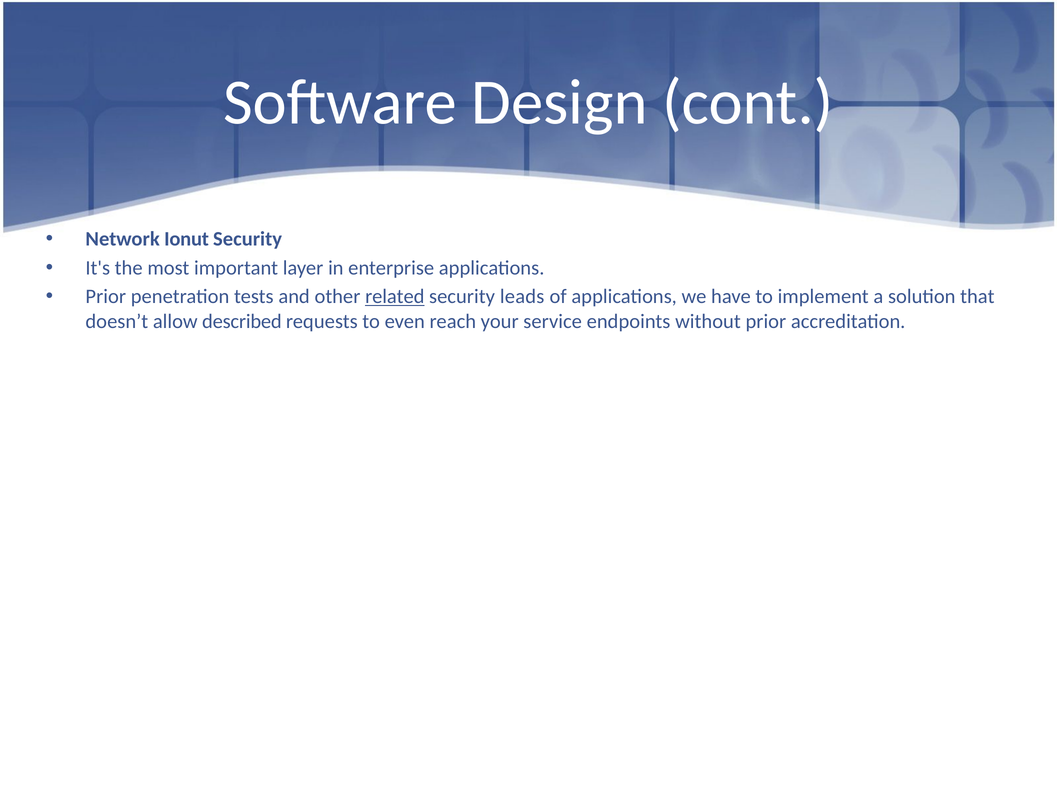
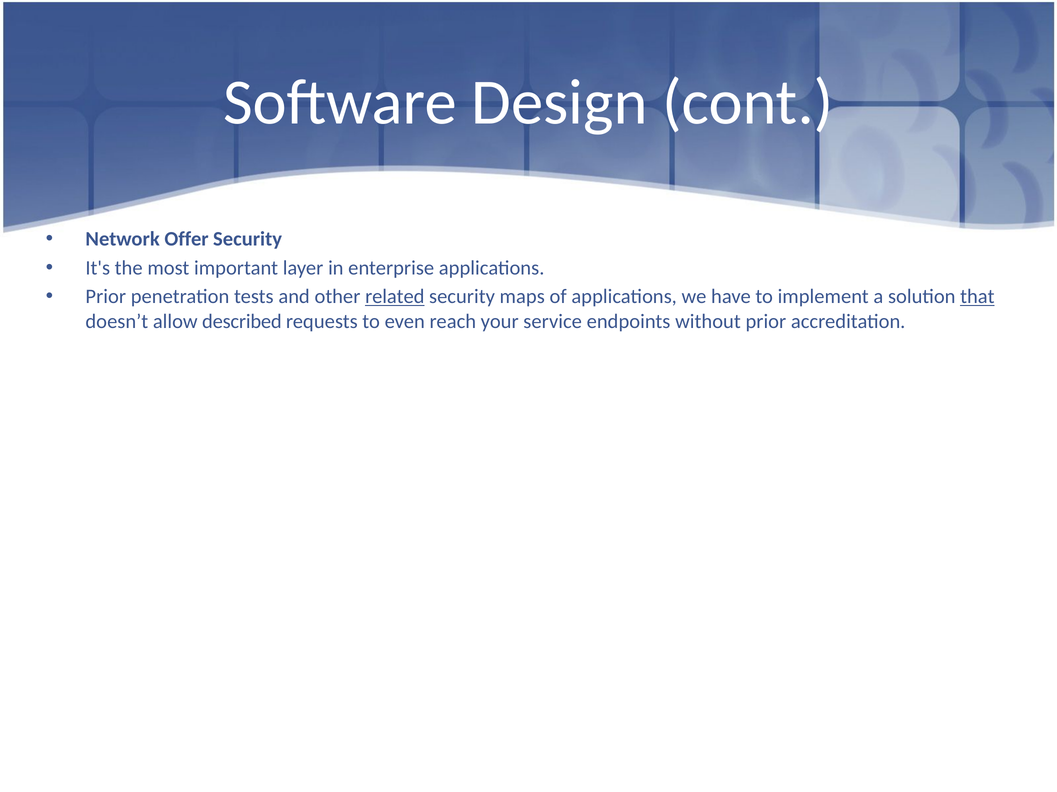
Ionut: Ionut -> Offer (187, 239)
leads: leads -> maps (522, 297)
that underline: none -> present (977, 297)
